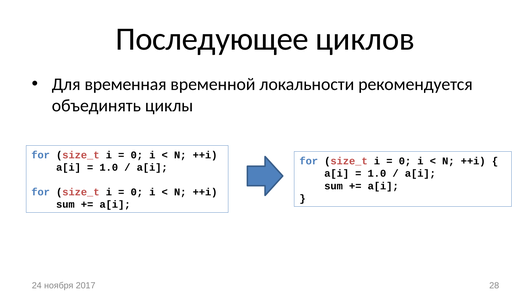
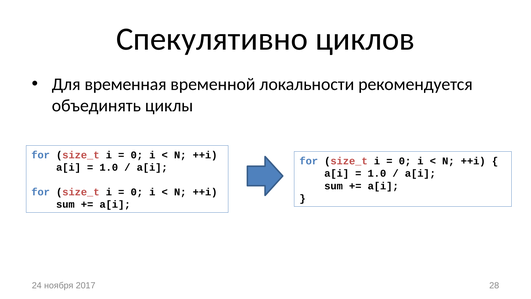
Последующее: Последующее -> Спекулятивно (212, 39)
